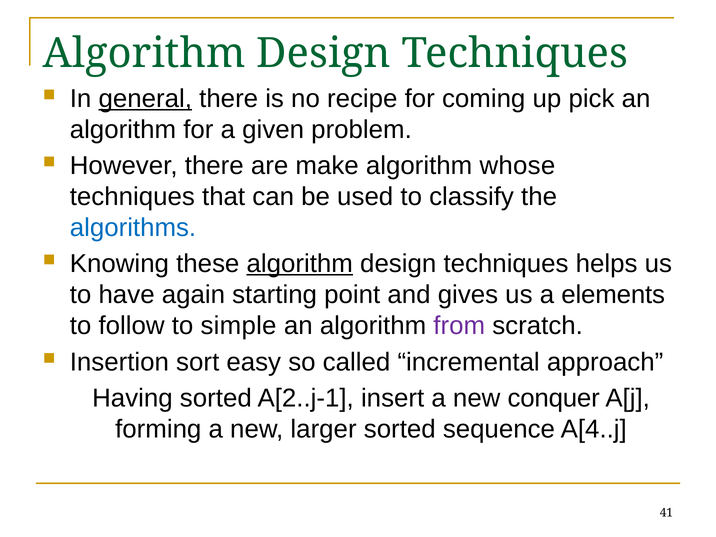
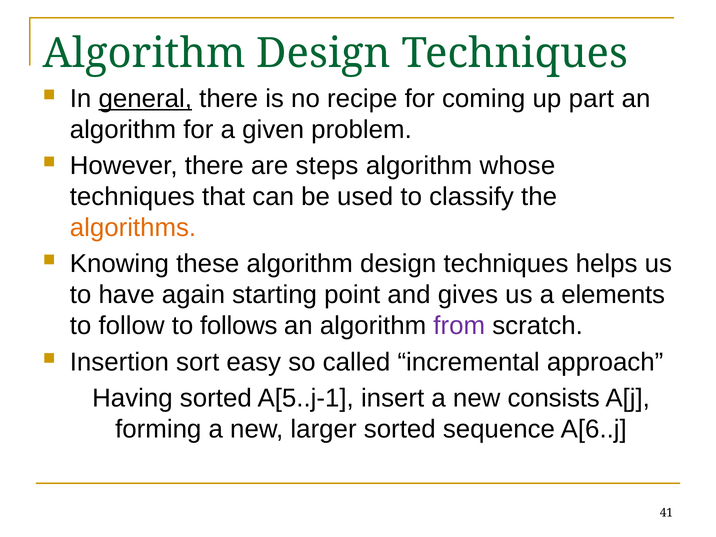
pick: pick -> part (591, 98)
make: make -> steps (327, 166)
algorithms colour: blue -> orange (133, 228)
algorithm underline: present -> none (300, 264)
simple: simple -> follows (239, 326)
A[2..j-1: A[2..j-1 -> A[5..j-1 (306, 398)
conquer: conquer -> consists (554, 398)
A[4..j: A[4..j -> A[6..j (594, 429)
